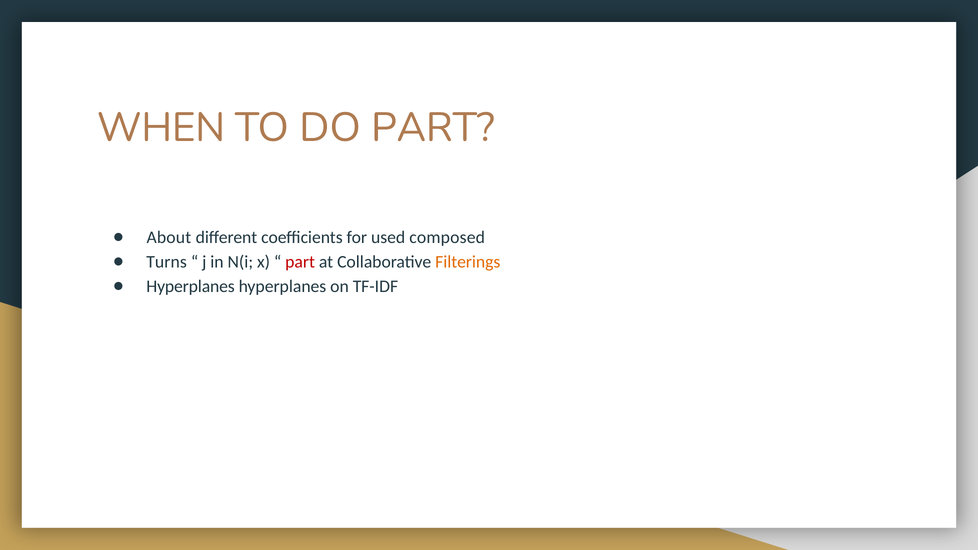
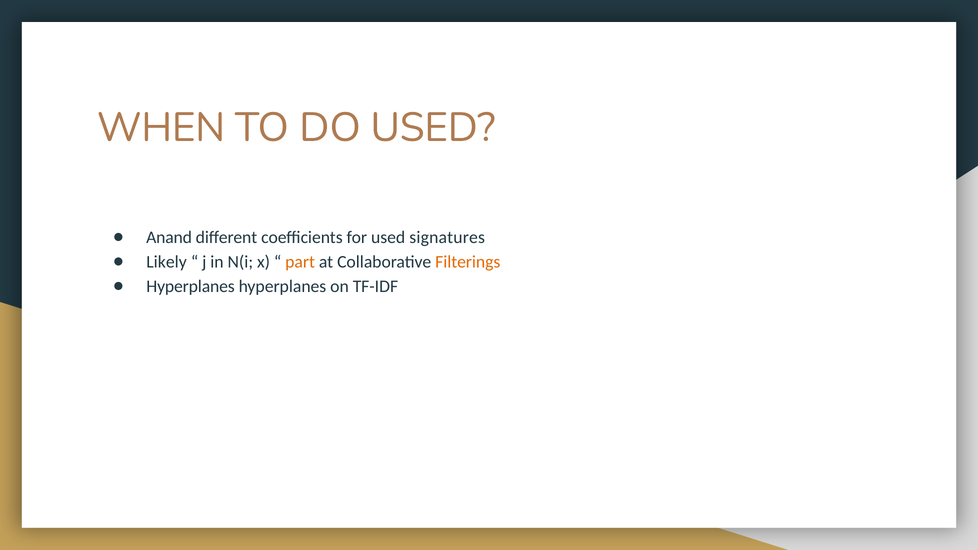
DO PART: PART -> USED (433, 128)
About: About -> Anand (169, 238)
composed: composed -> signatures (447, 238)
Turns: Turns -> Likely (167, 262)
part colour: red -> orange (300, 262)
